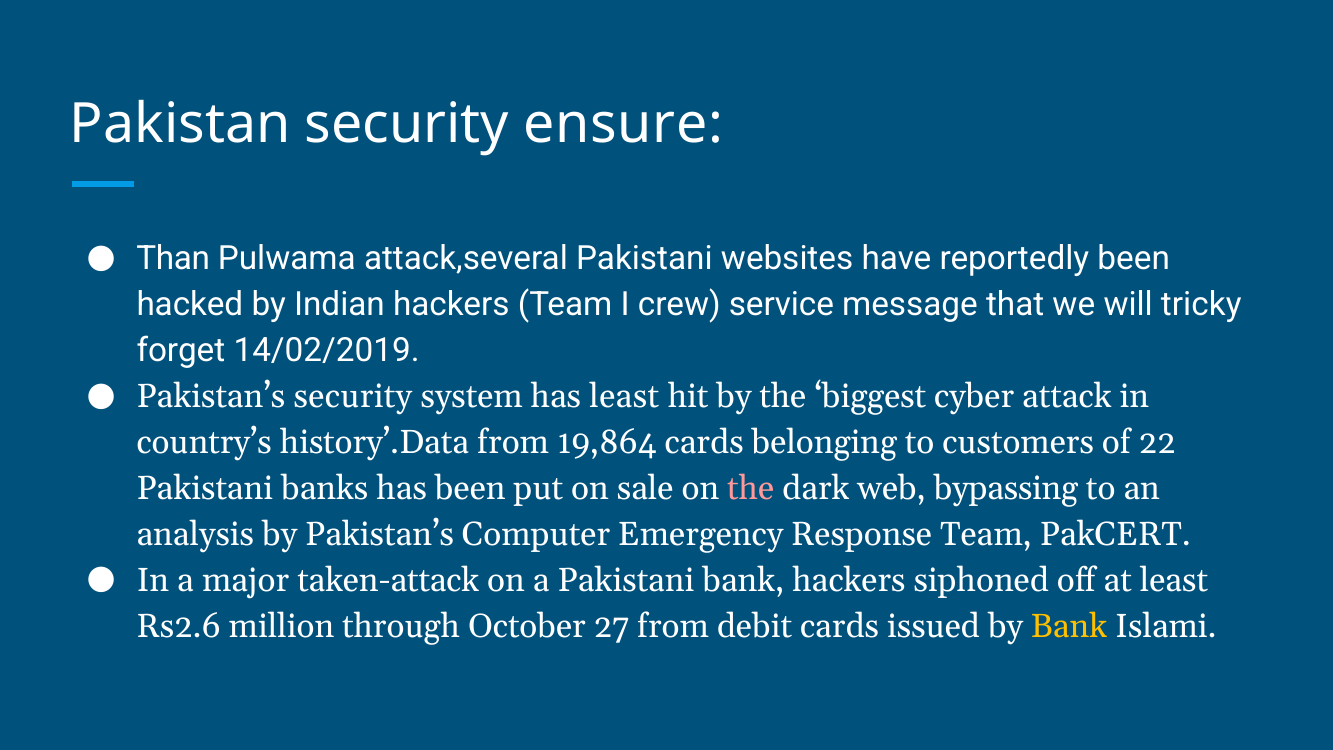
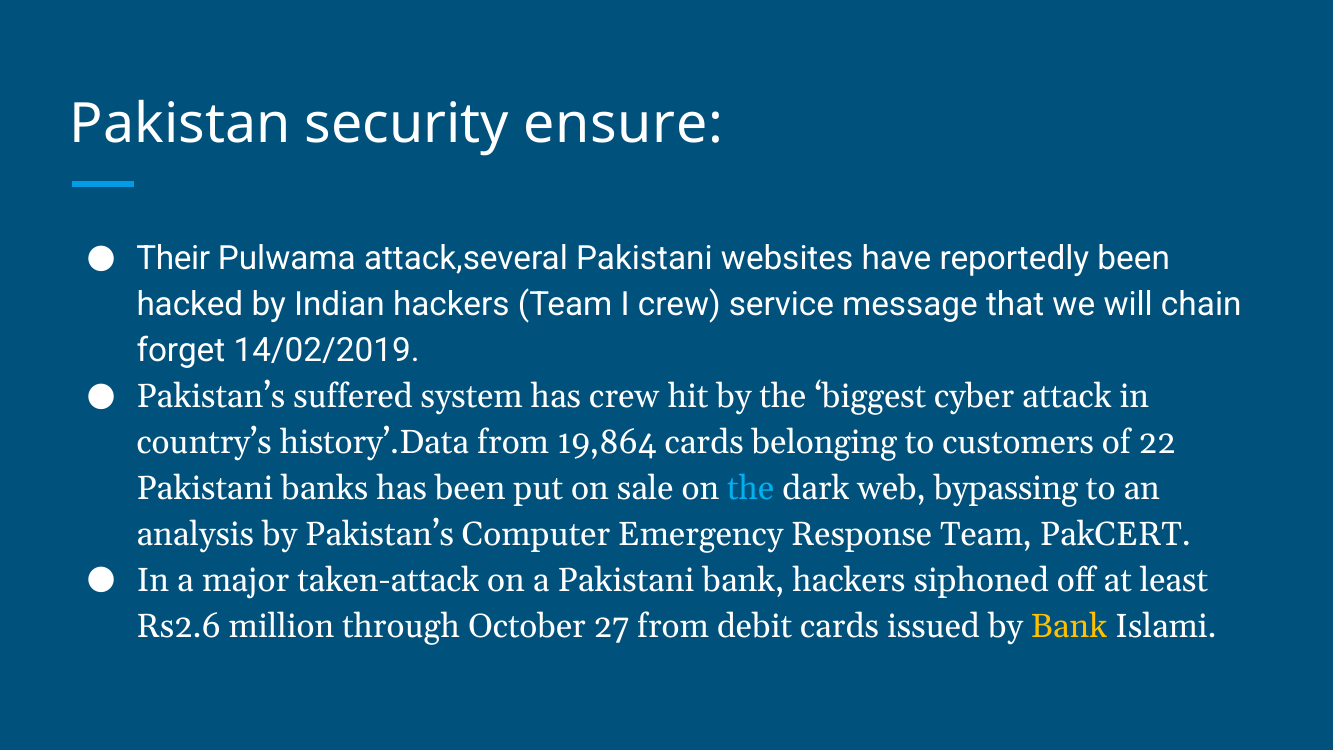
Than: Than -> Their (173, 259)
tricky: tricky -> chain (1201, 305)
Pakistan’s security: security -> suffered (353, 397)
has least: least -> crew (624, 397)
the colour: pink -> light blue (751, 489)
